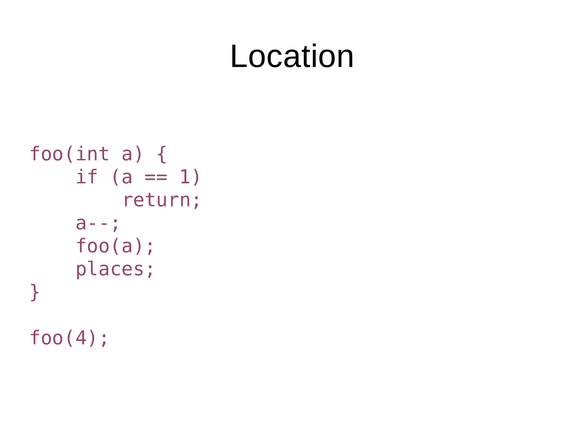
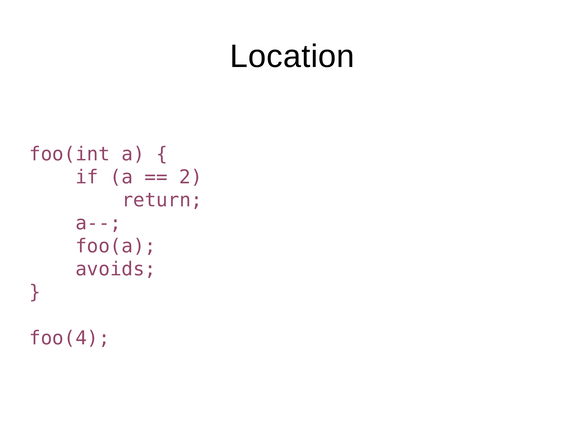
1: 1 -> 2 (191, 177)
places: places -> avoids (116, 269)
